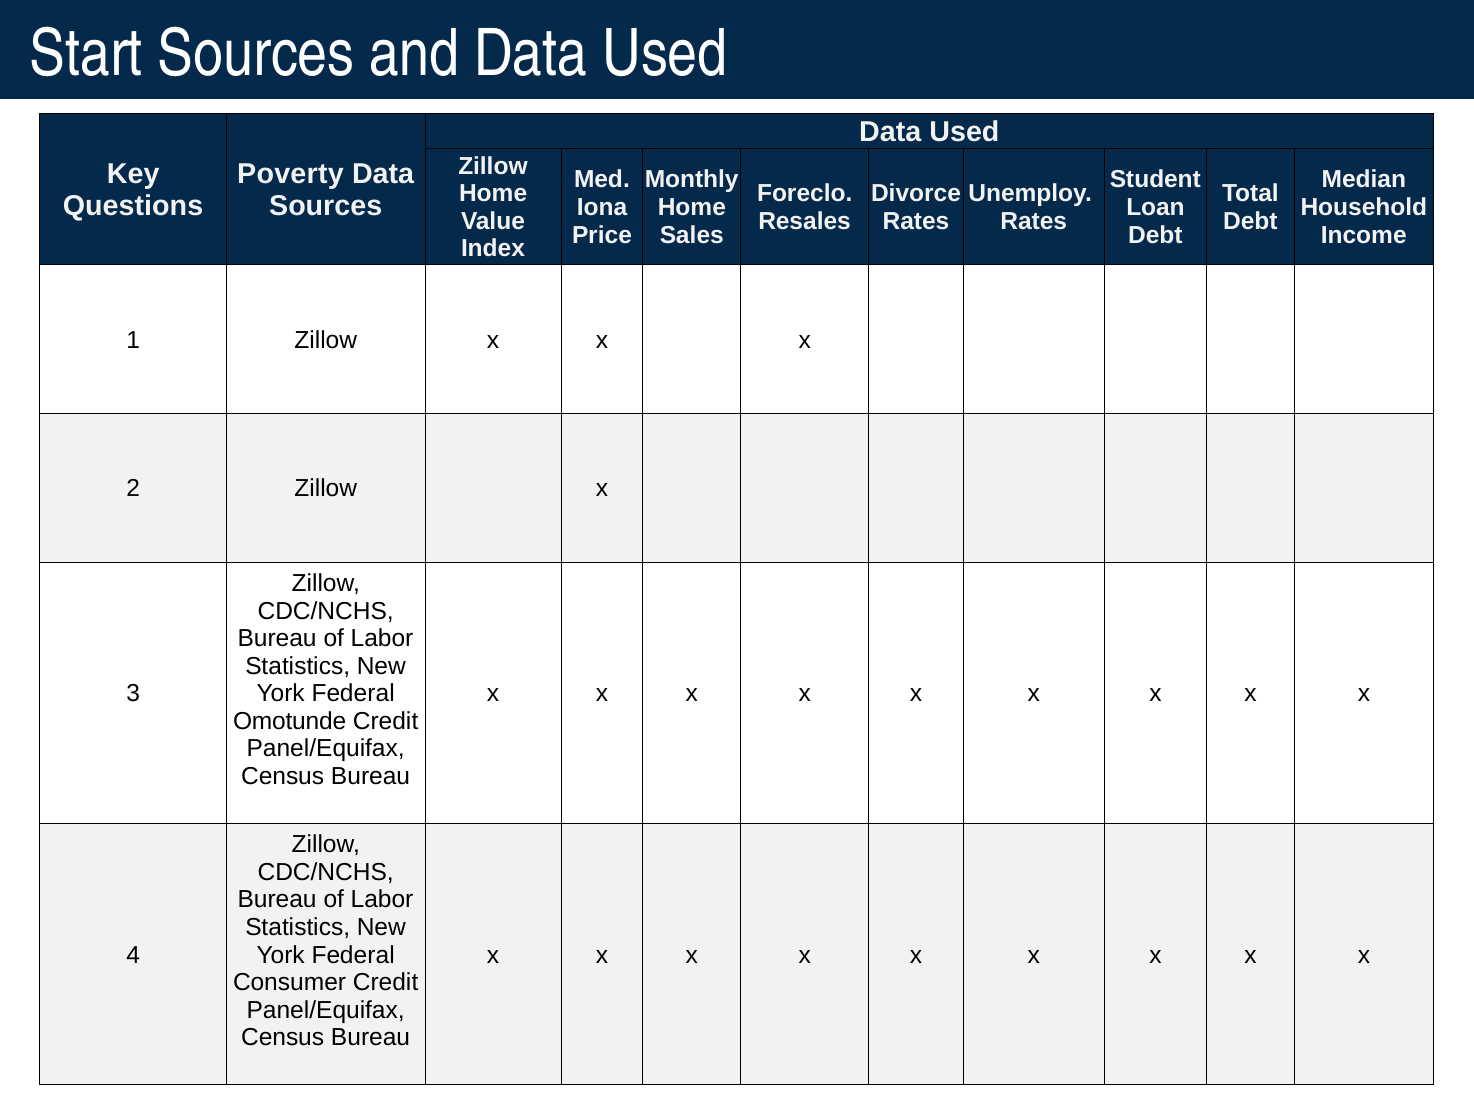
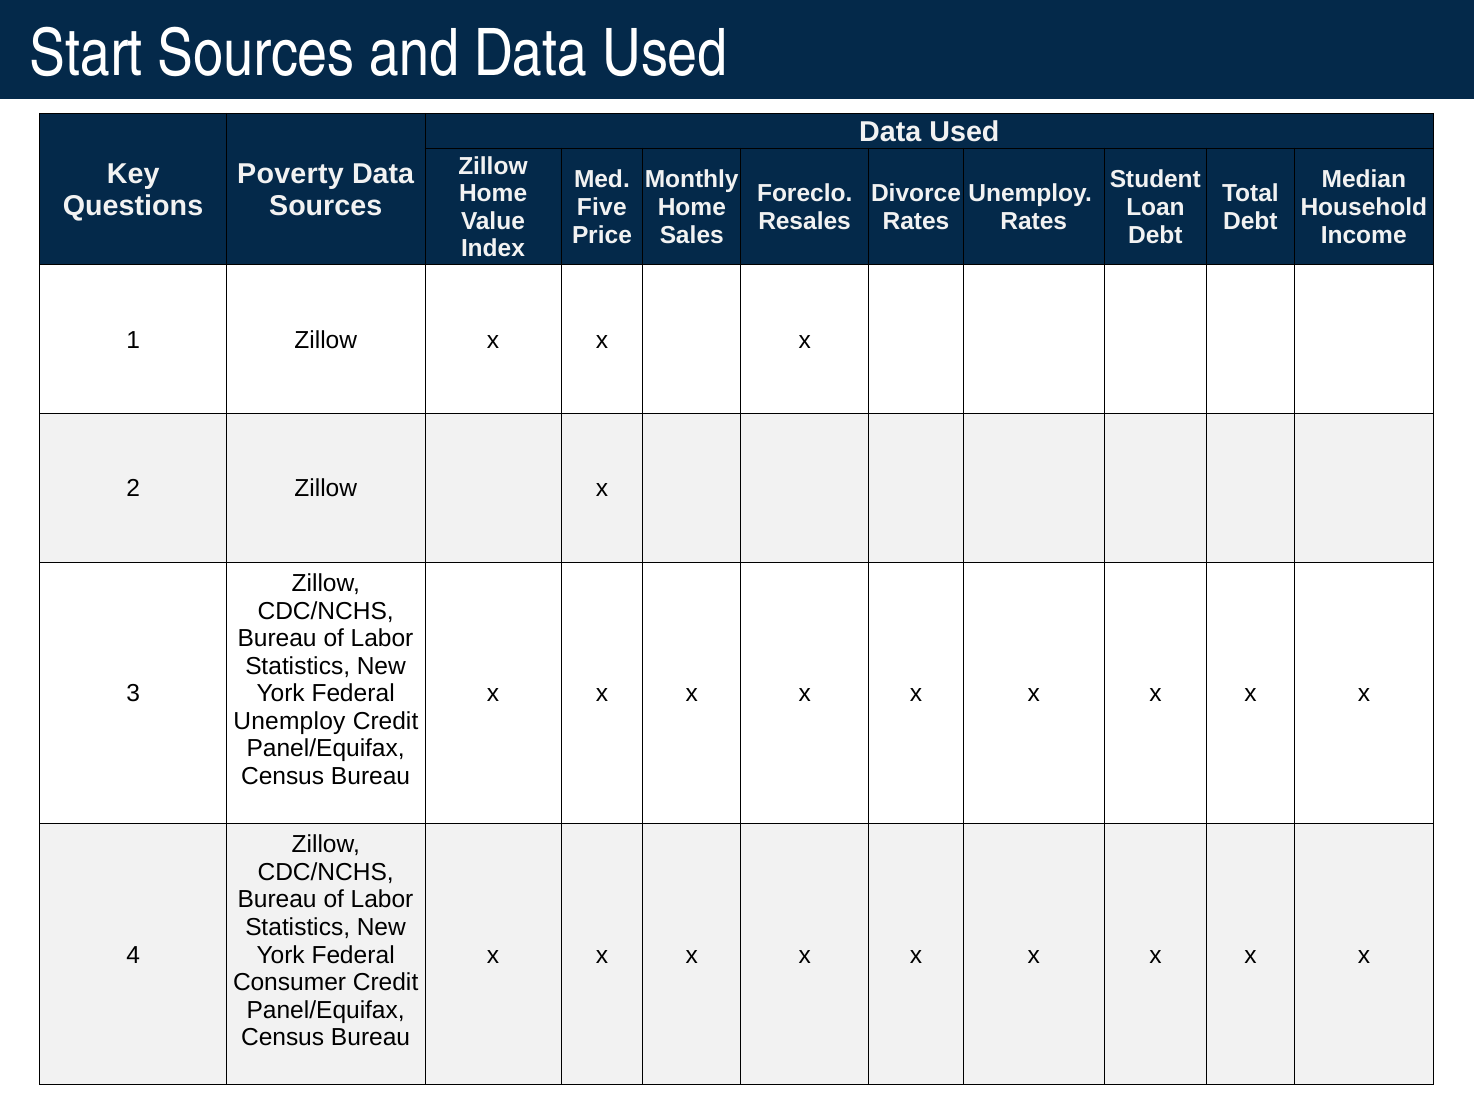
Iona: Iona -> Five (602, 207)
Omotunde: Omotunde -> Unemploy (289, 721)
